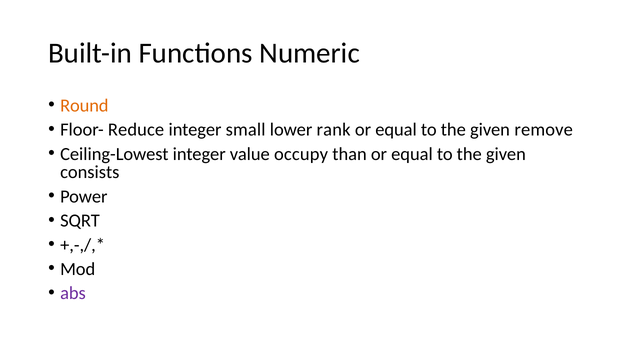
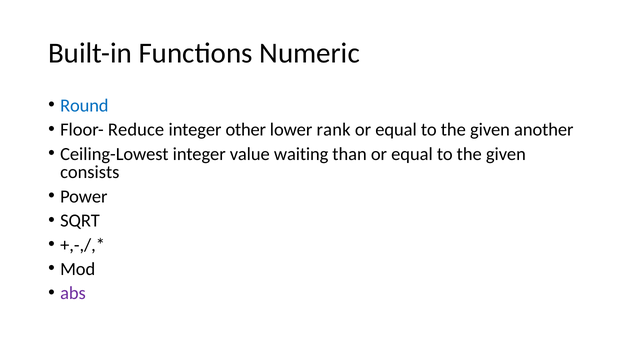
Round colour: orange -> blue (84, 106)
small: small -> other (246, 130)
remove: remove -> another (544, 130)
occupy: occupy -> waiting (301, 154)
